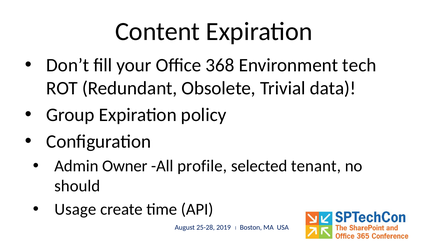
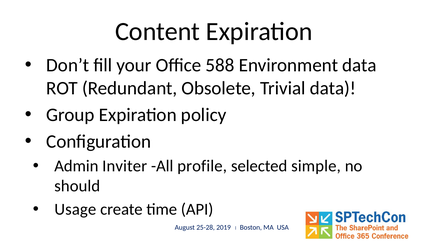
368: 368 -> 588 (220, 65)
Environment tech: tech -> data (359, 65)
Owner: Owner -> Inviter (125, 166)
tenant: tenant -> simple (316, 166)
